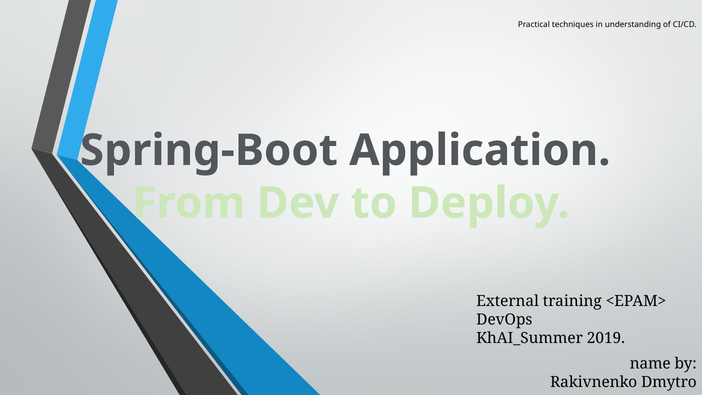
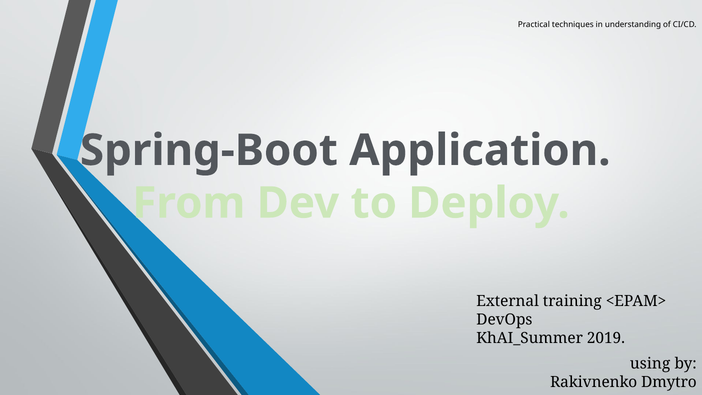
name: name -> using (650, 364)
